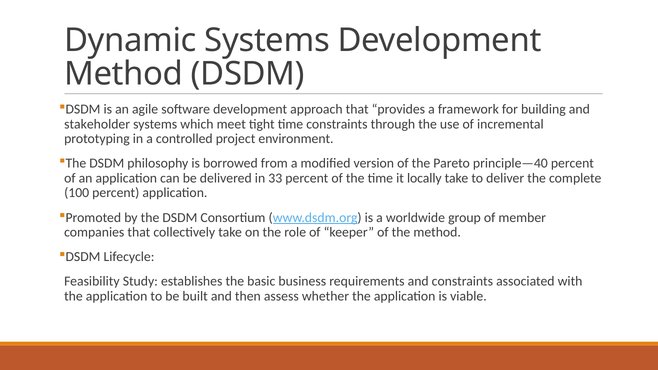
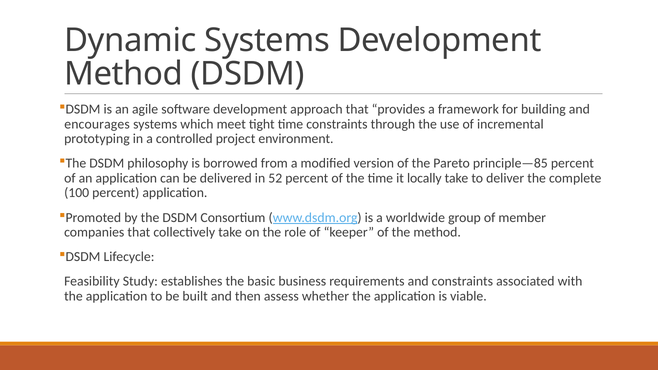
stakeholder: stakeholder -> encourages (97, 124)
principle—40: principle—40 -> principle—85 (510, 163)
33: 33 -> 52 (275, 178)
